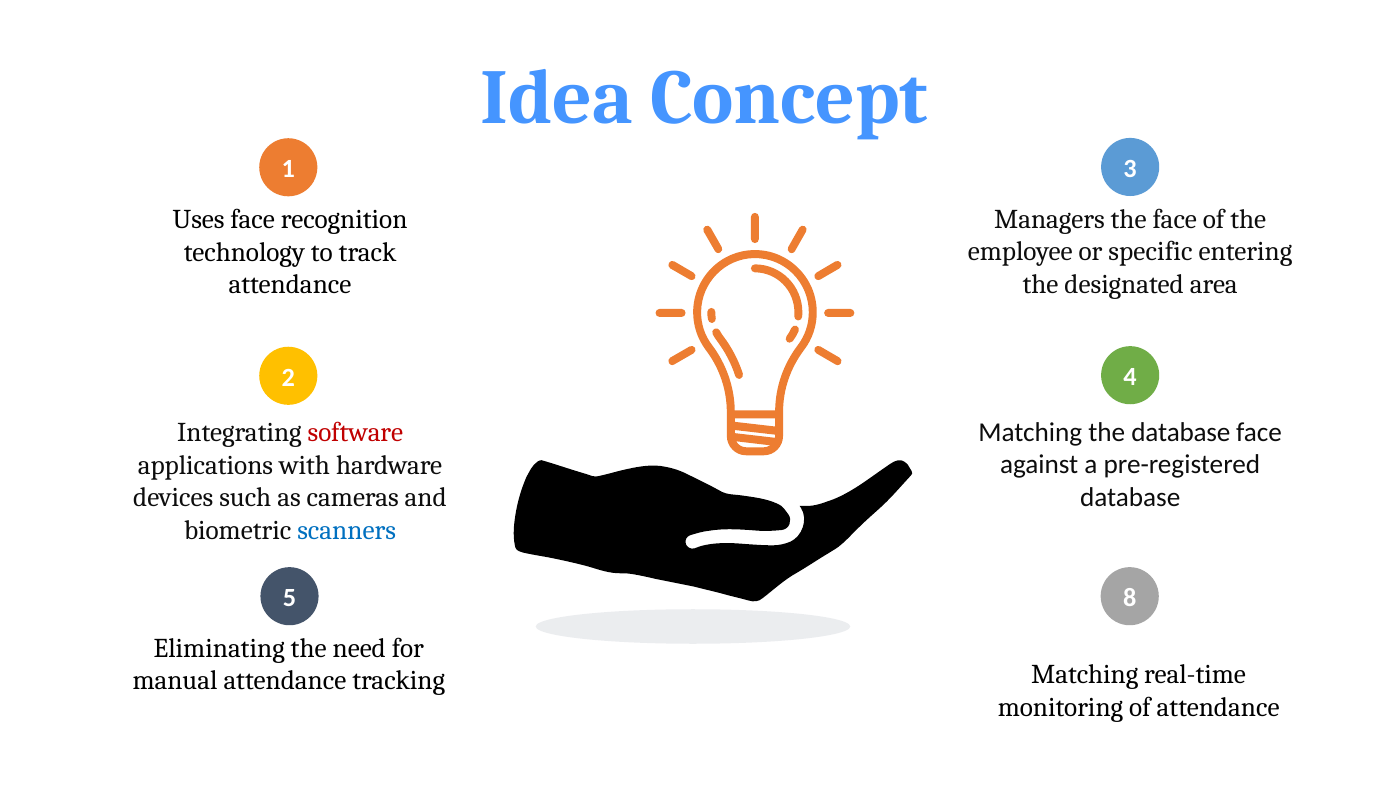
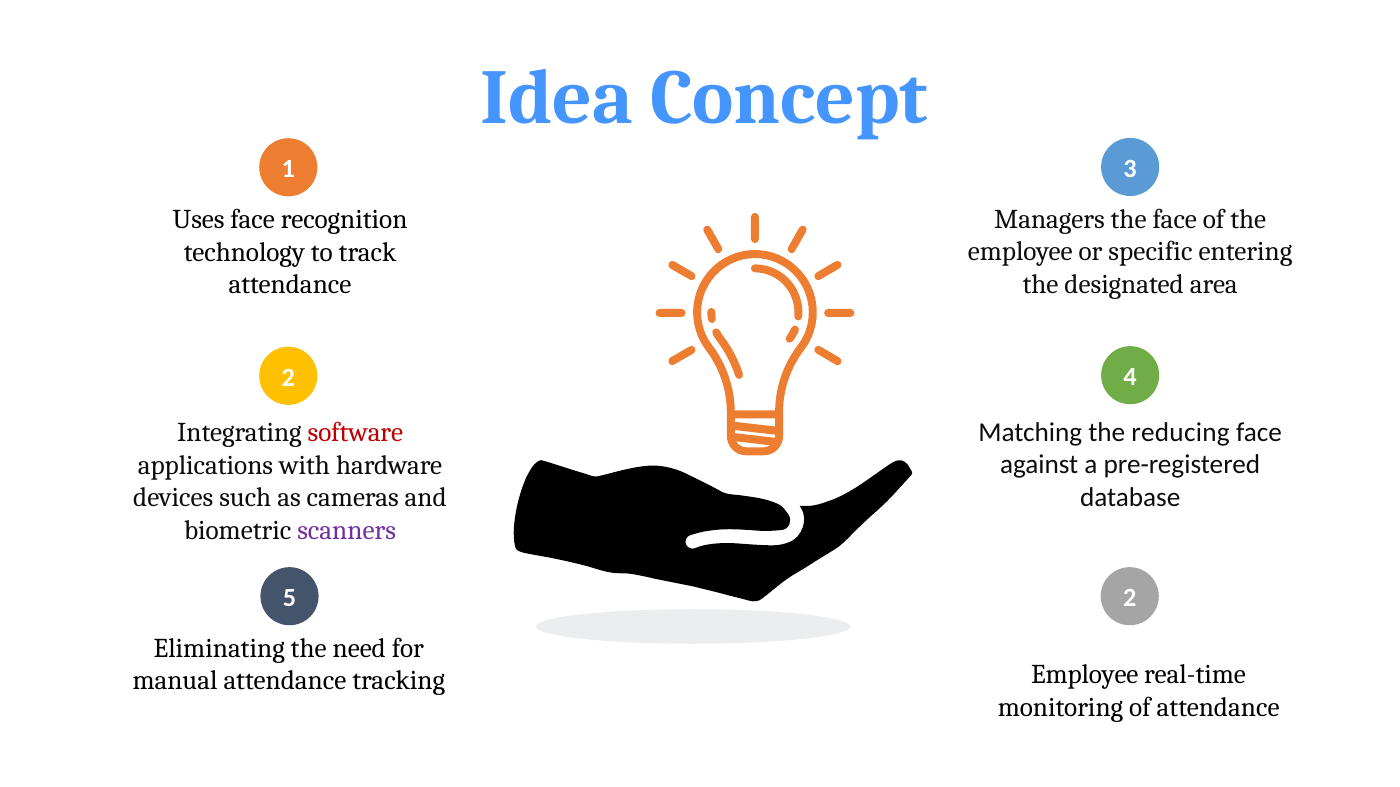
the database: database -> reducing (1181, 432)
scanners colour: blue -> purple (347, 531)
5 8: 8 -> 2 (1130, 598)
tracking Matching: Matching -> Employee (1085, 675)
